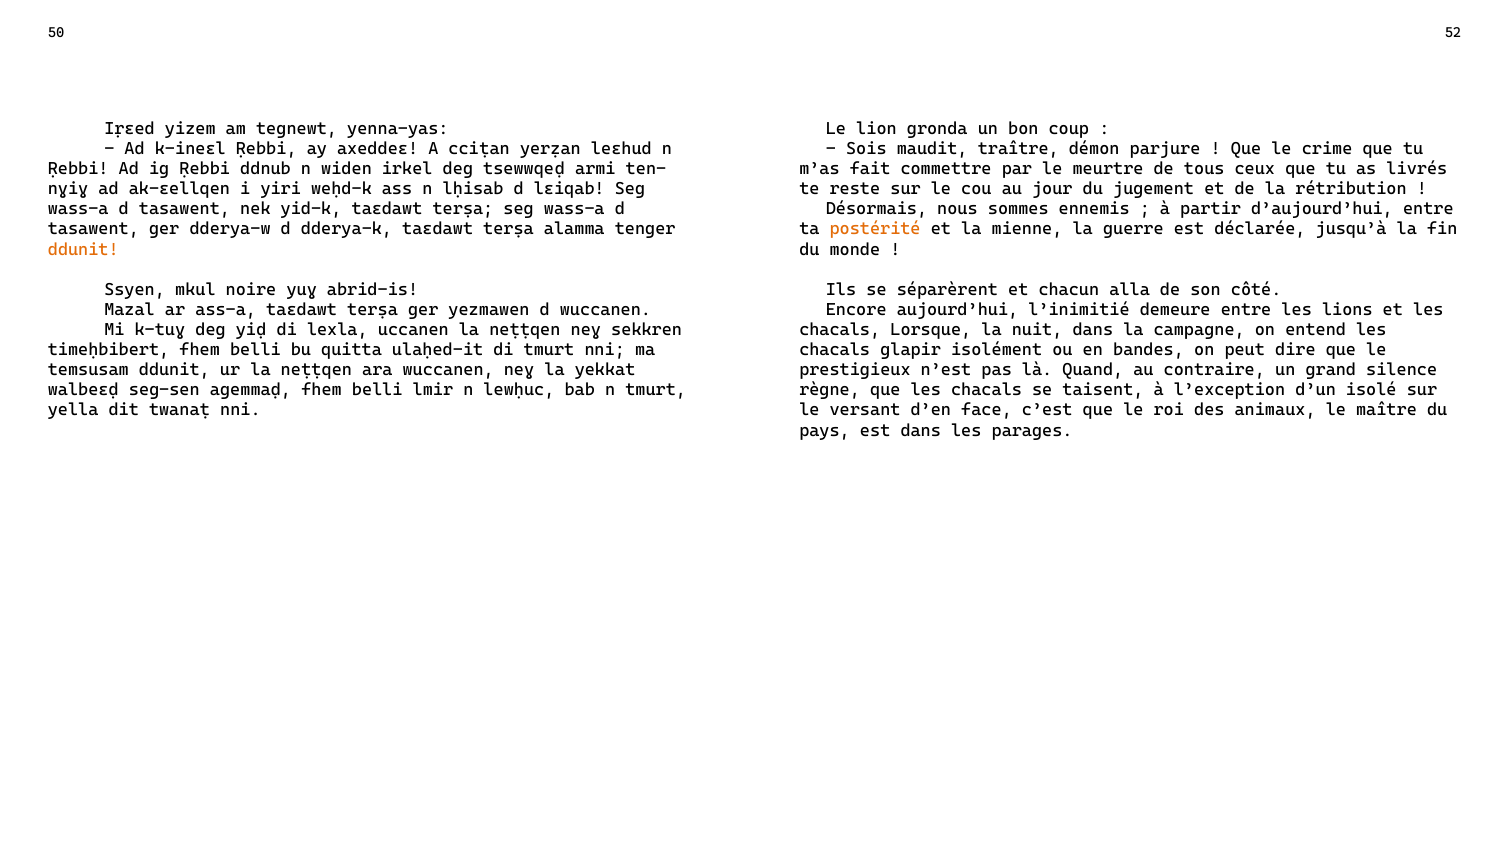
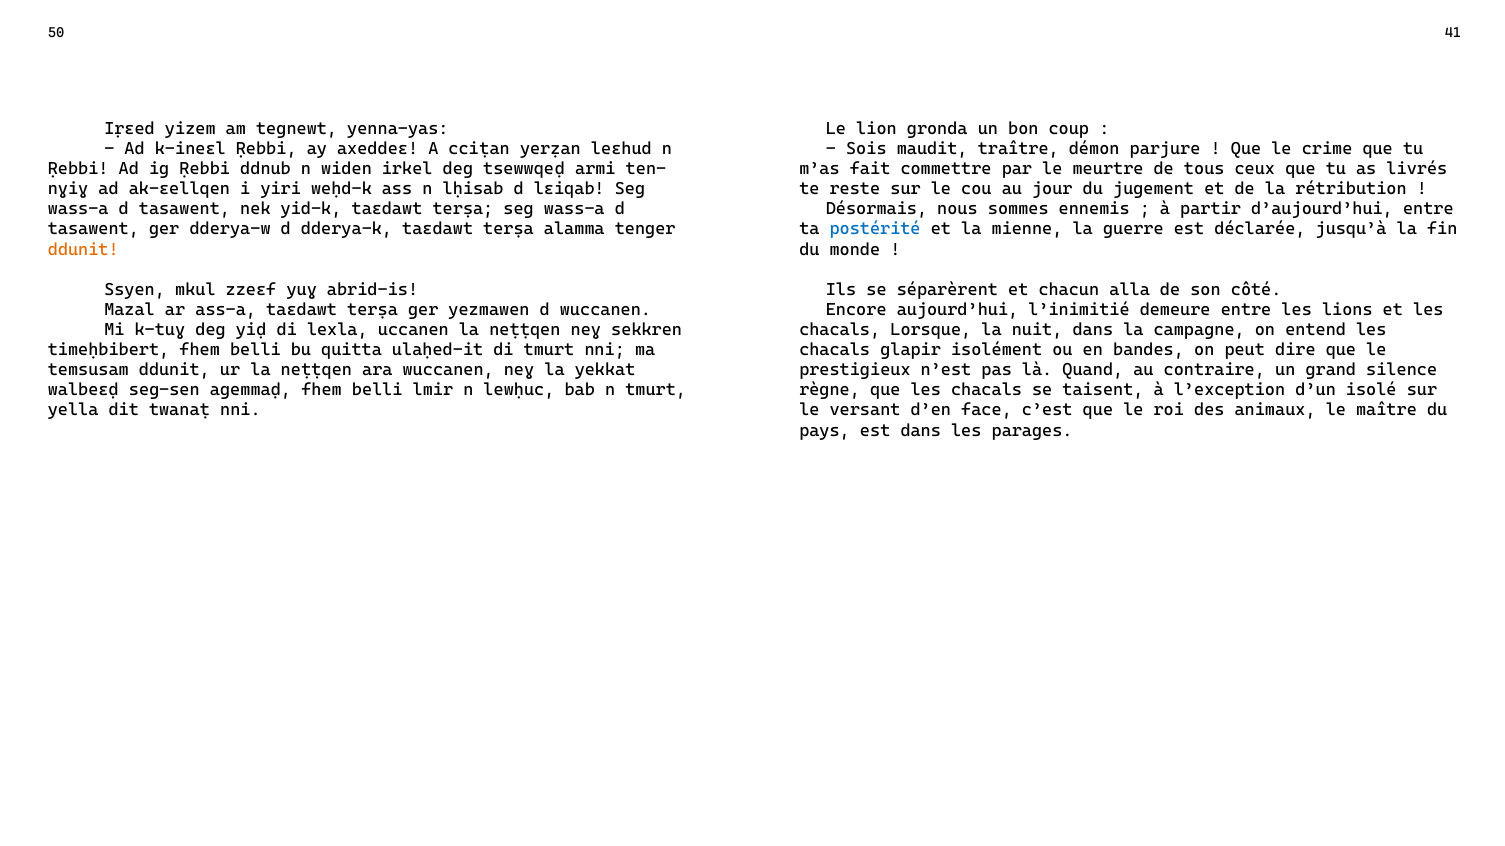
52: 52 -> 41 (1453, 32)
postérité colour: orange -> blue (875, 229)
noire: noire -> zzeɛf (251, 290)
